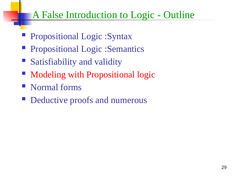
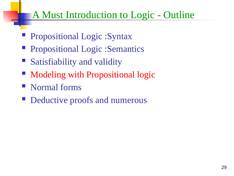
False: False -> Must (53, 15)
